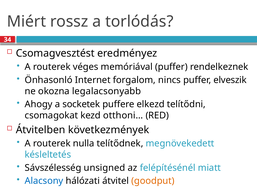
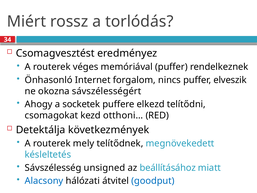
legalacsonyabb: legalacsonyabb -> sávszélességért (107, 91)
Átvitelben: Átvitelben -> Detektálja (41, 130)
nulla: nulla -> mely (84, 143)
felépítésénél: felépítésénél -> beállításához (168, 168)
goodput colour: orange -> blue (153, 181)
